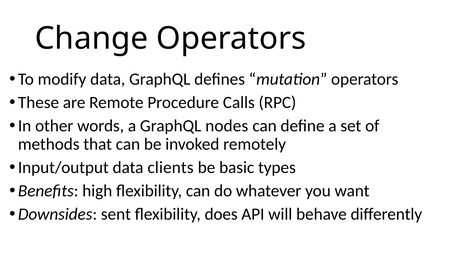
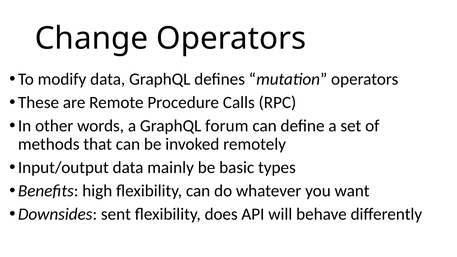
nodes: nodes -> forum (227, 126)
clients: clients -> mainly (171, 168)
